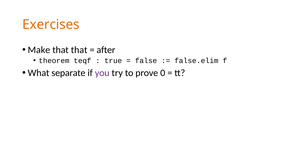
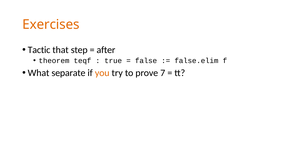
Make: Make -> Tactic (39, 50)
that that: that -> step (79, 50)
you colour: purple -> orange (102, 73)
0: 0 -> 7 (163, 73)
